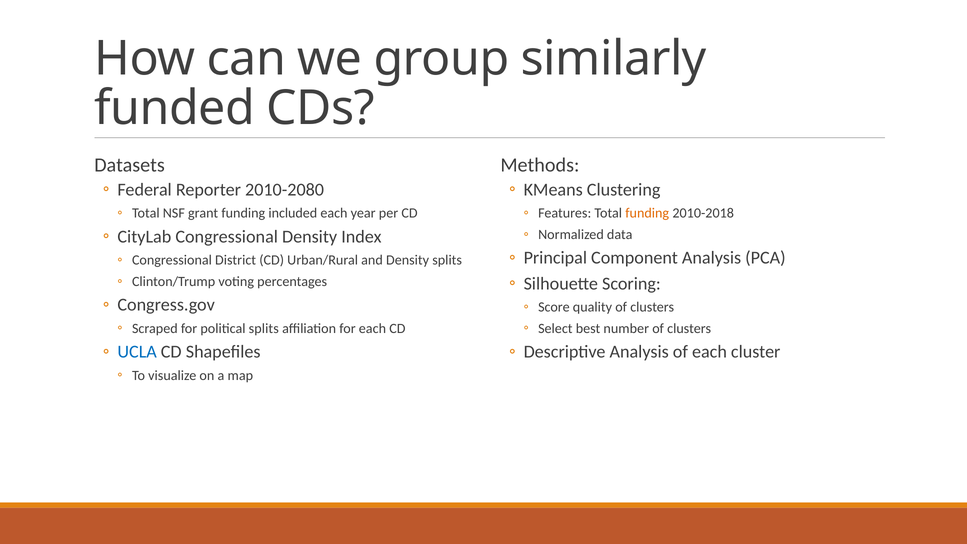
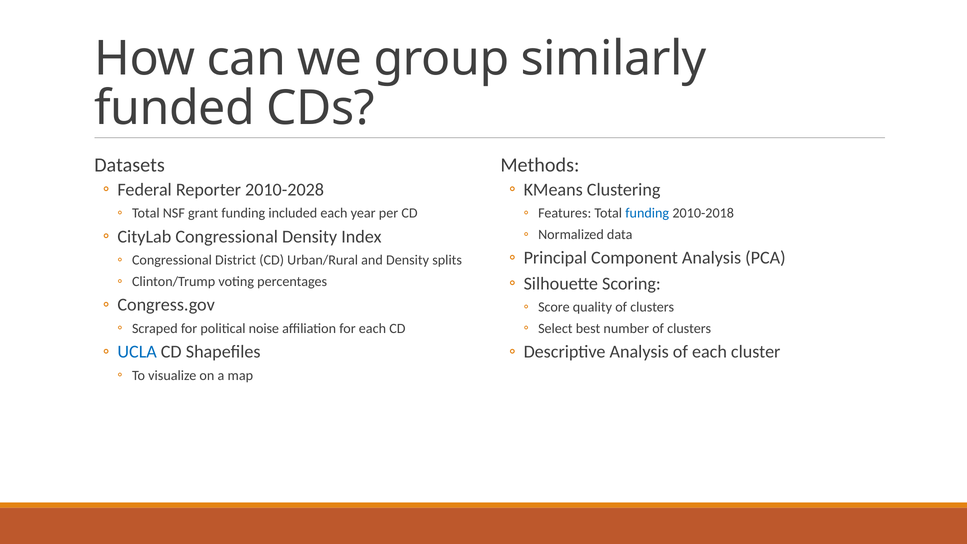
2010-2080: 2010-2080 -> 2010-2028 (285, 190)
funding colour: orange -> blue (647, 213)
political splits: splits -> noise (264, 328)
